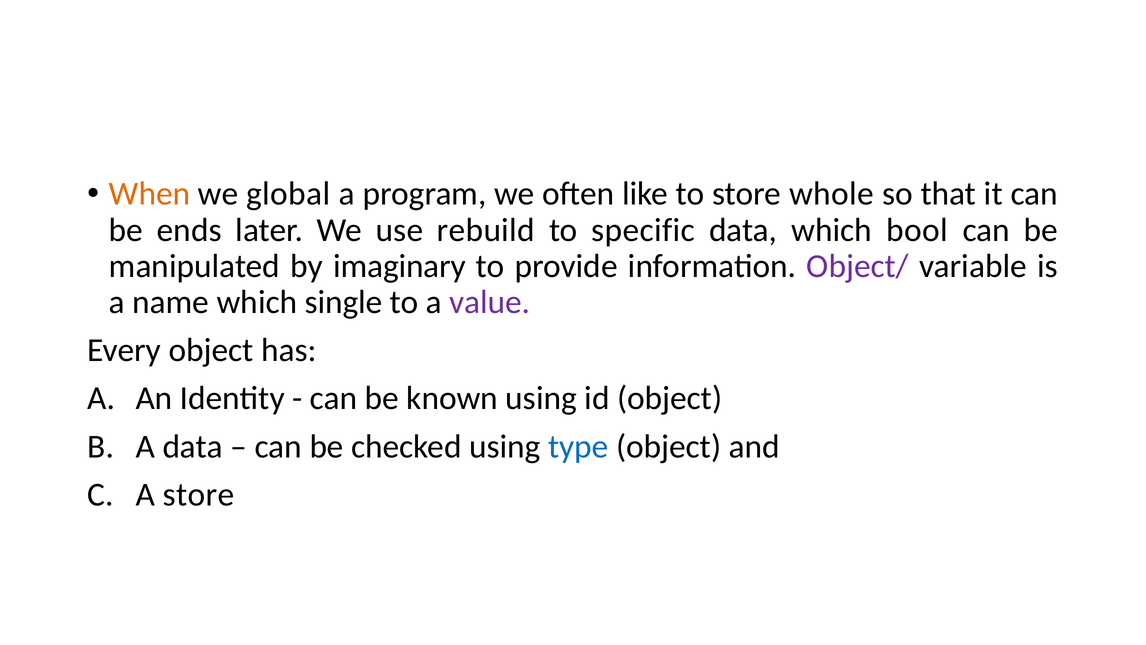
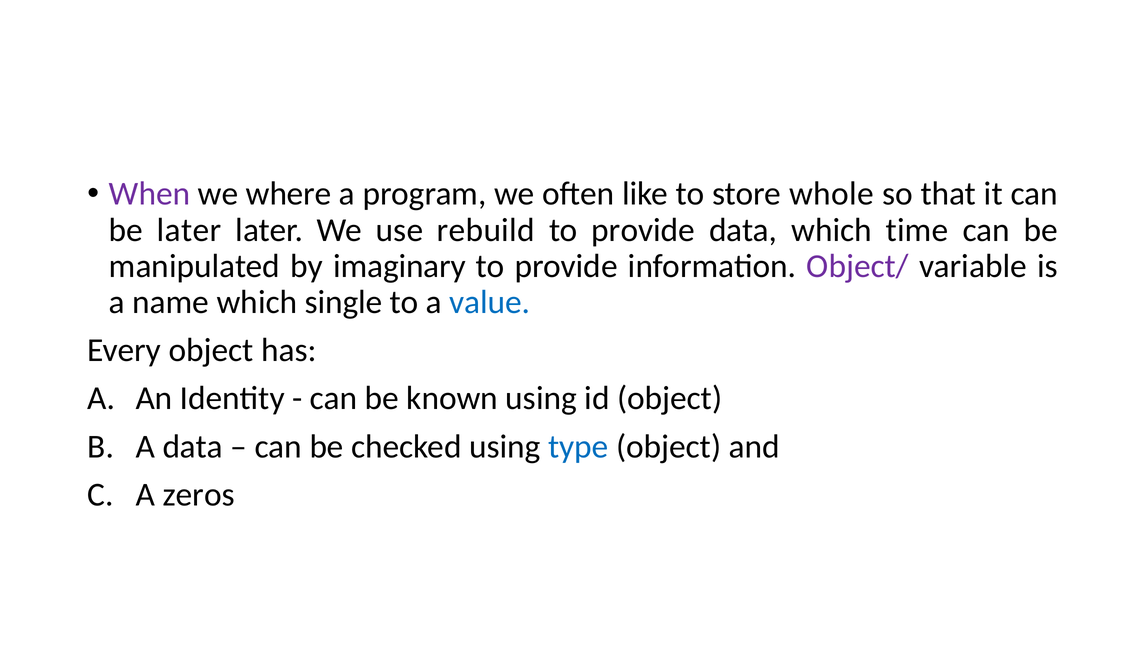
When colour: orange -> purple (150, 194)
global: global -> where (289, 194)
be ends: ends -> later (189, 230)
specific: specific -> provide (643, 230)
bool: bool -> time (917, 230)
value colour: purple -> blue (490, 302)
A store: store -> zeros (199, 494)
